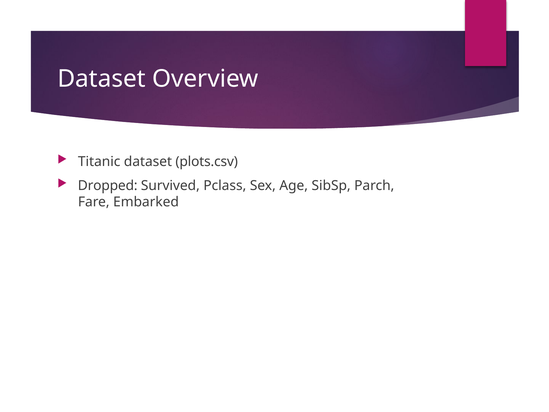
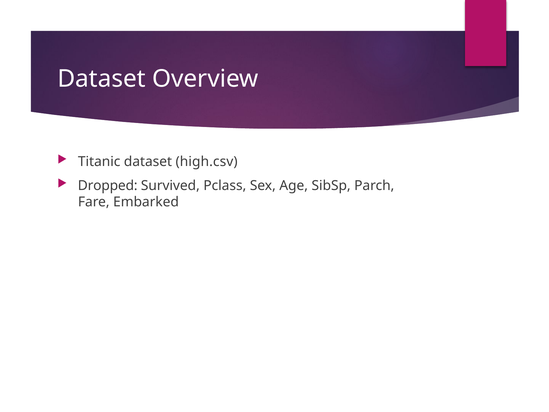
plots.csv: plots.csv -> high.csv (207, 161)
